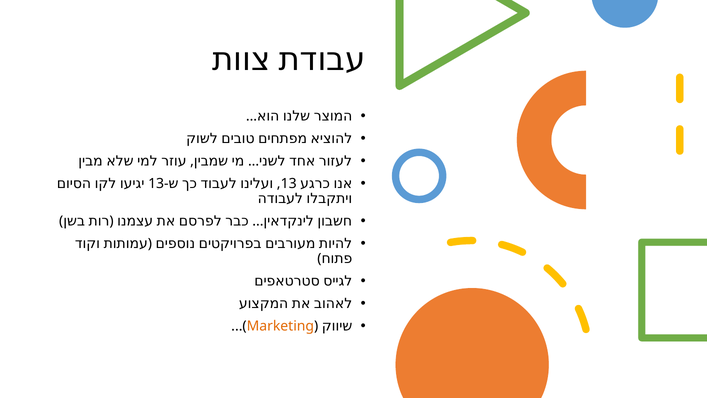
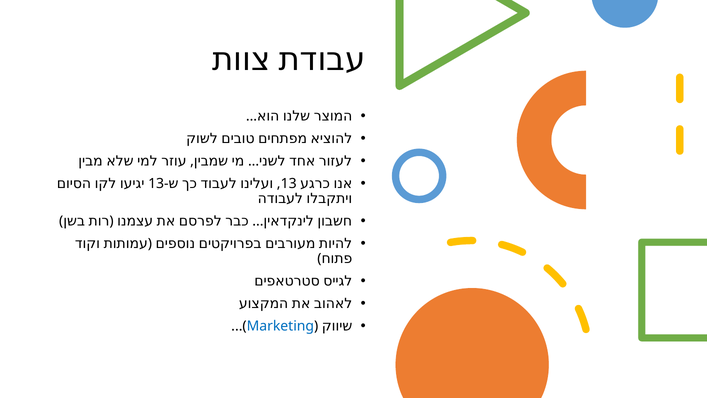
Marketing colour: orange -> blue (280, 326)
